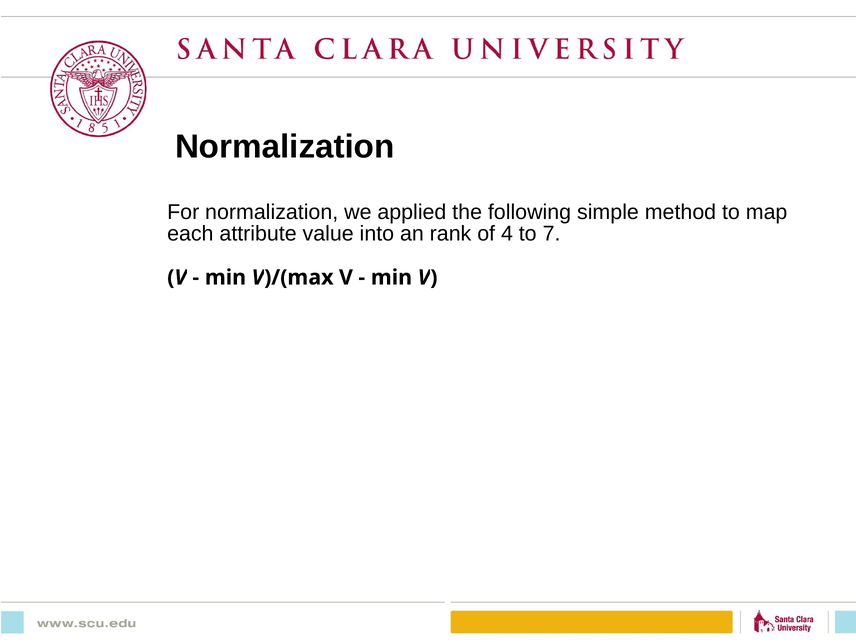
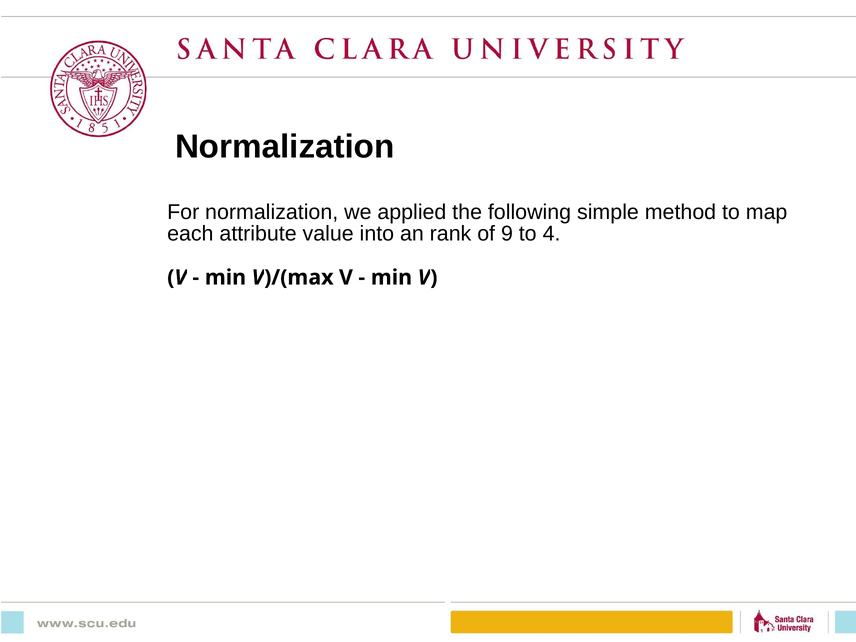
4: 4 -> 9 (507, 234)
7: 7 -> 4 (552, 234)
